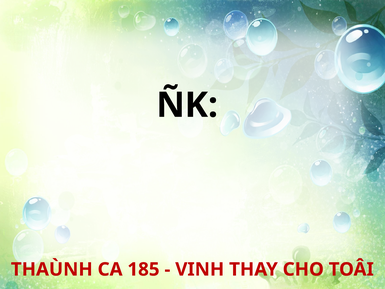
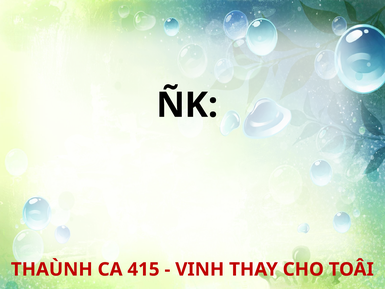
185: 185 -> 415 (143, 269)
